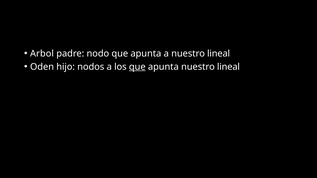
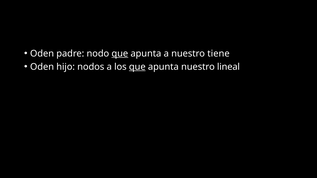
Arbol: Arbol -> Oden (42, 54)
que underline: none -> present (120, 54)
a nuestro lineal: lineal -> tiene (218, 54)
